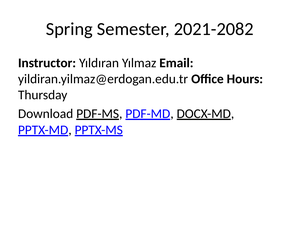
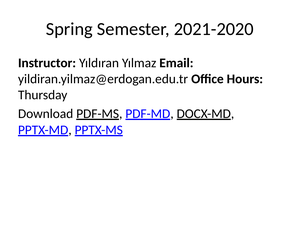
2021-2082: 2021-2082 -> 2021-2020 (214, 29)
